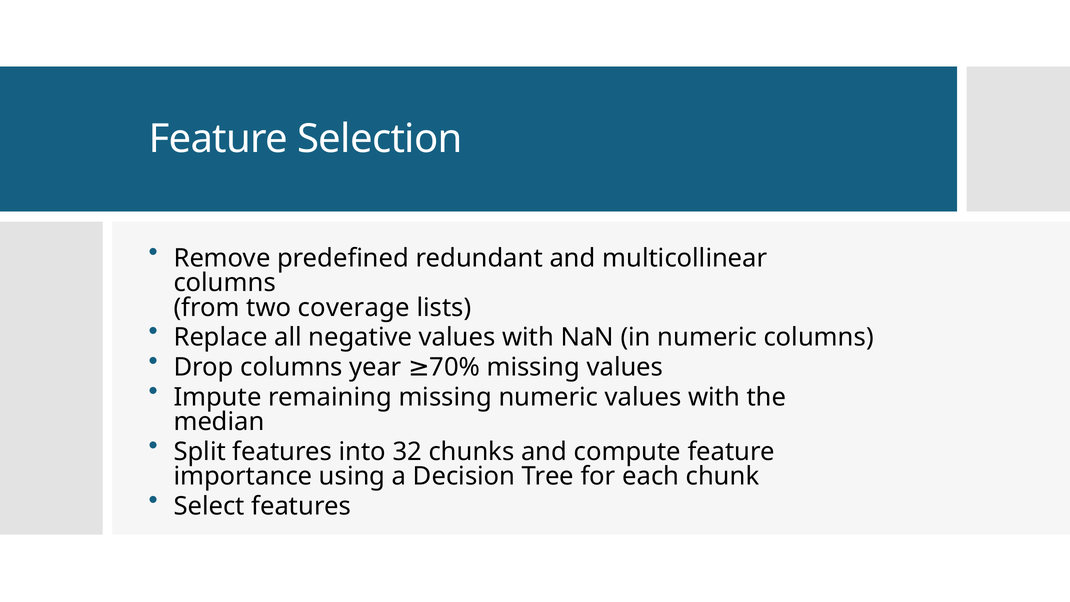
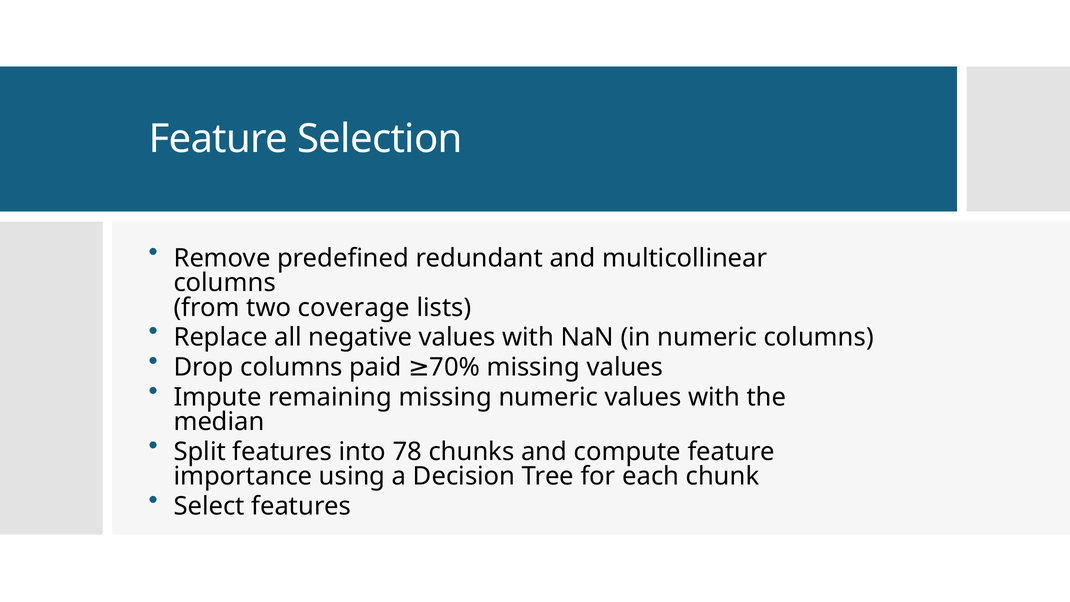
year: year -> paid (375, 367)
32: 32 -> 78 (407, 452)
